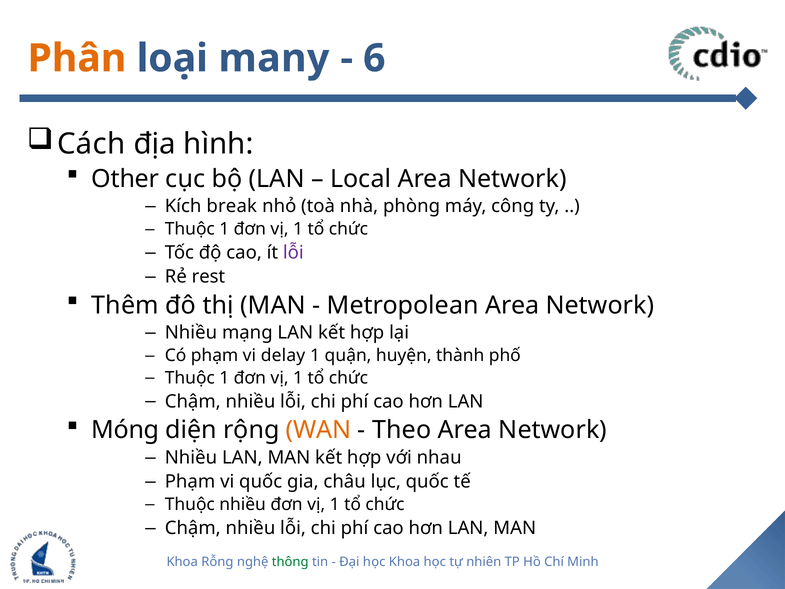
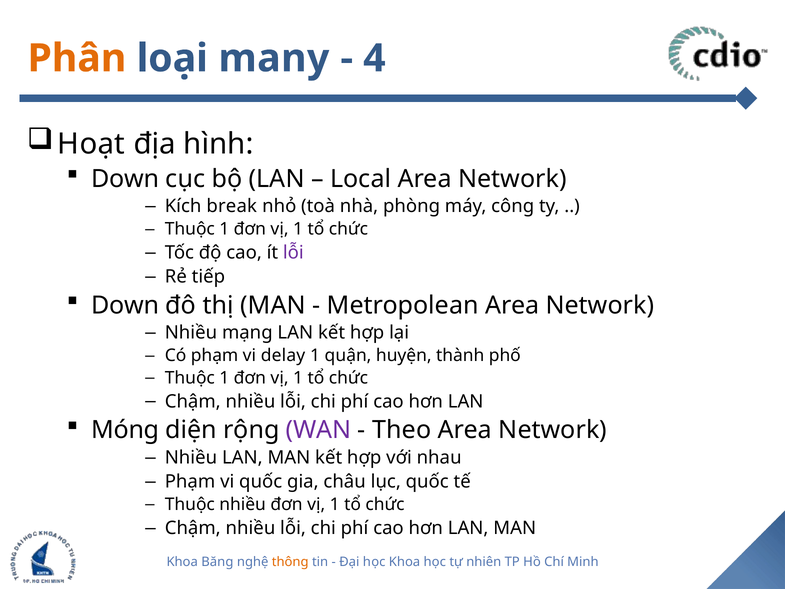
6: 6 -> 4 (374, 58)
Cách: Cách -> Hoạt (91, 144)
Other: Other -> Down (125, 179)
rest: rest -> tiếp (208, 276)
Thêm: Thêm -> Down (125, 305)
WAN colour: orange -> purple (319, 430)
Rỗng: Rỗng -> Băng (217, 562)
thông colour: green -> orange (290, 562)
